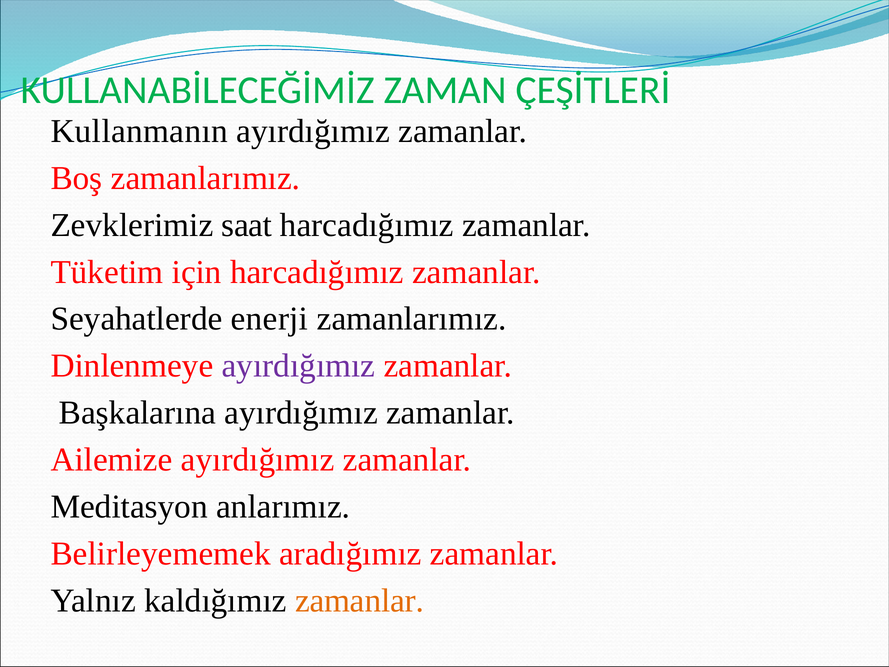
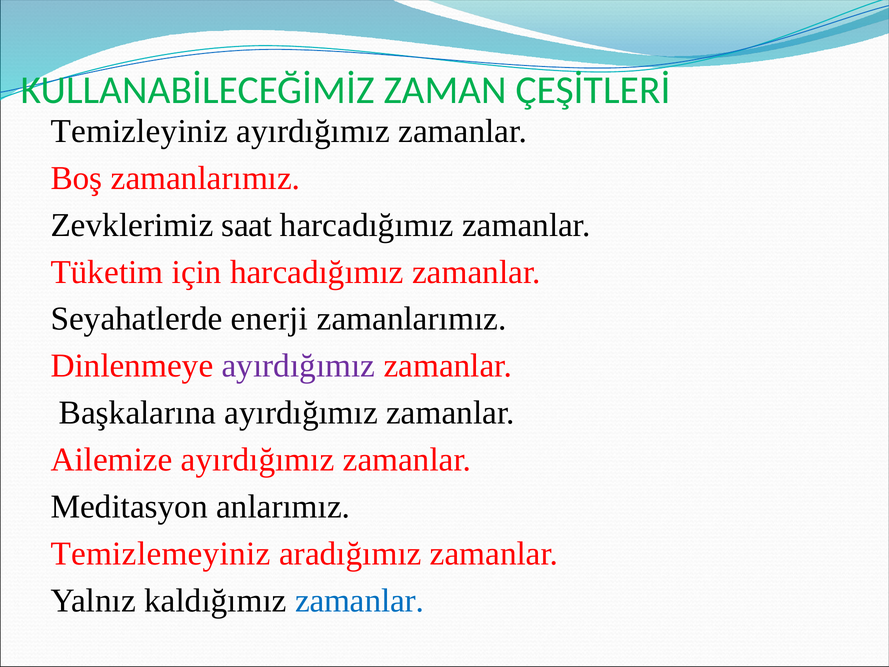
Kullanmanın: Kullanmanın -> Temizleyiniz (139, 131)
Belirleyememek: Belirleyememek -> Temizlemeyiniz (161, 554)
zamanlar colour: orange -> blue (359, 601)
